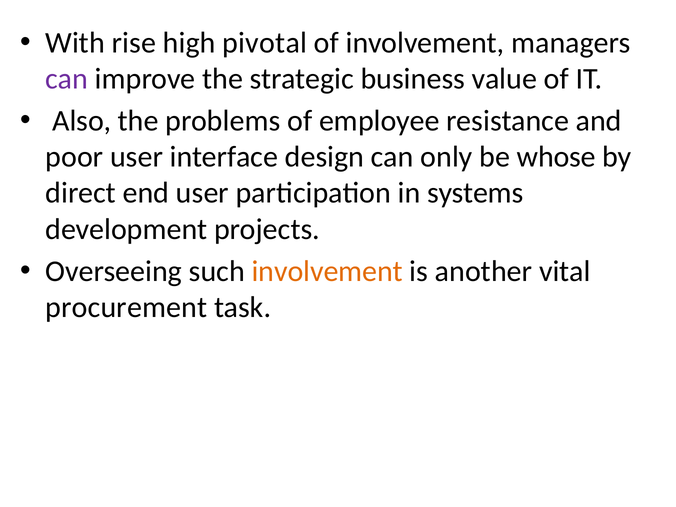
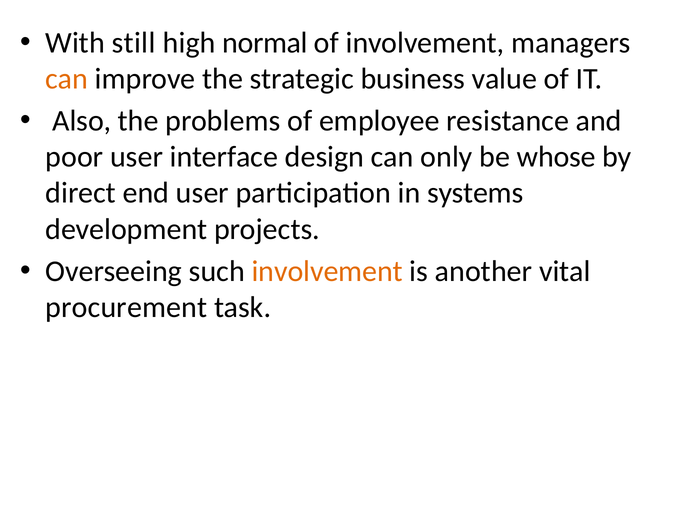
rise: rise -> still (134, 43)
pivotal: pivotal -> normal (265, 43)
can colour: purple -> orange (67, 79)
